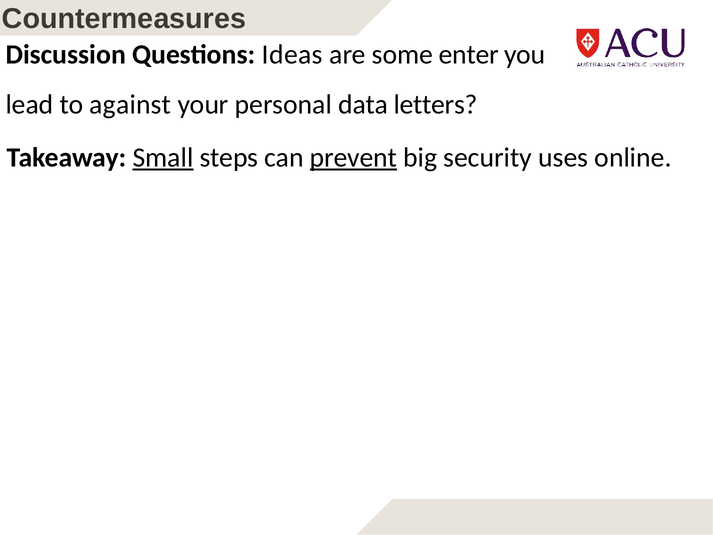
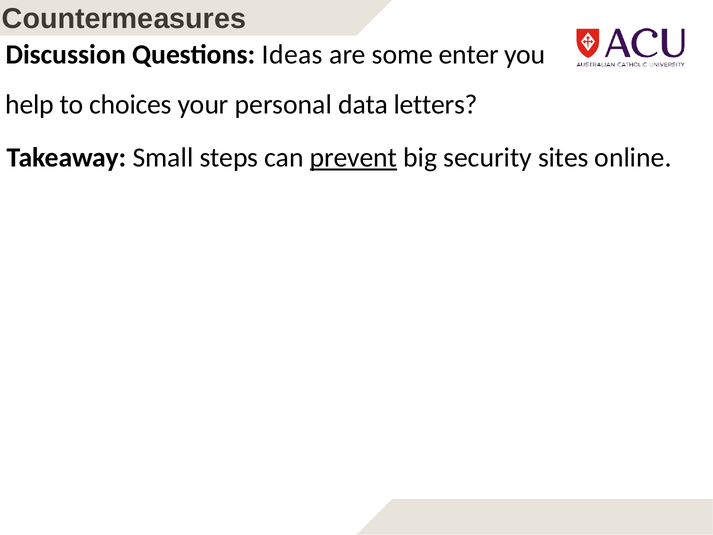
lead: lead -> help (30, 104)
against: against -> choices (131, 104)
Small underline: present -> none (163, 158)
uses: uses -> sites (563, 158)
